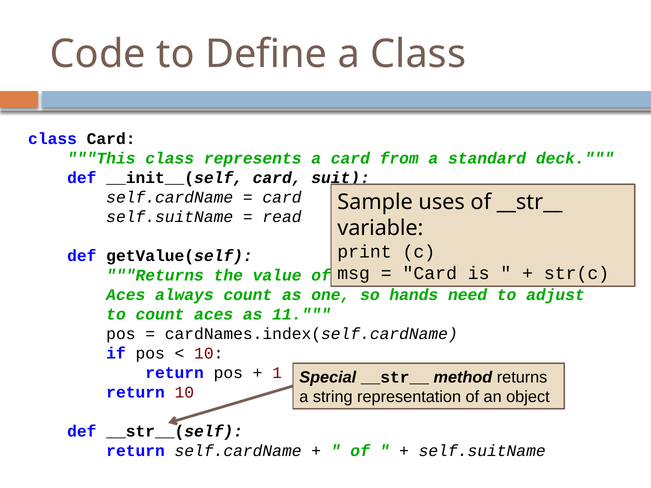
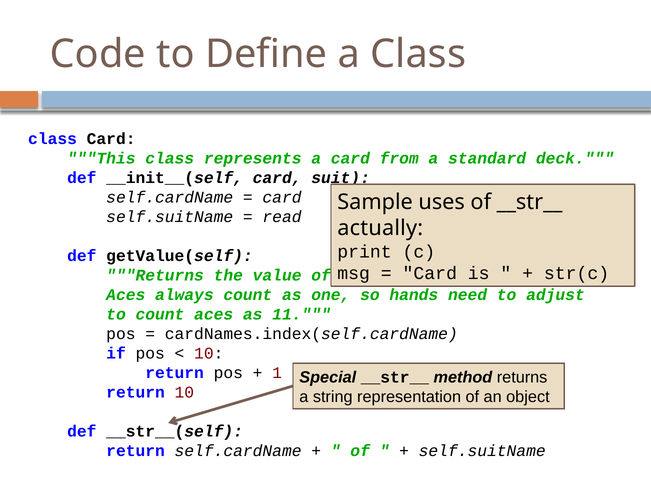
variable: variable -> actually (380, 228)
